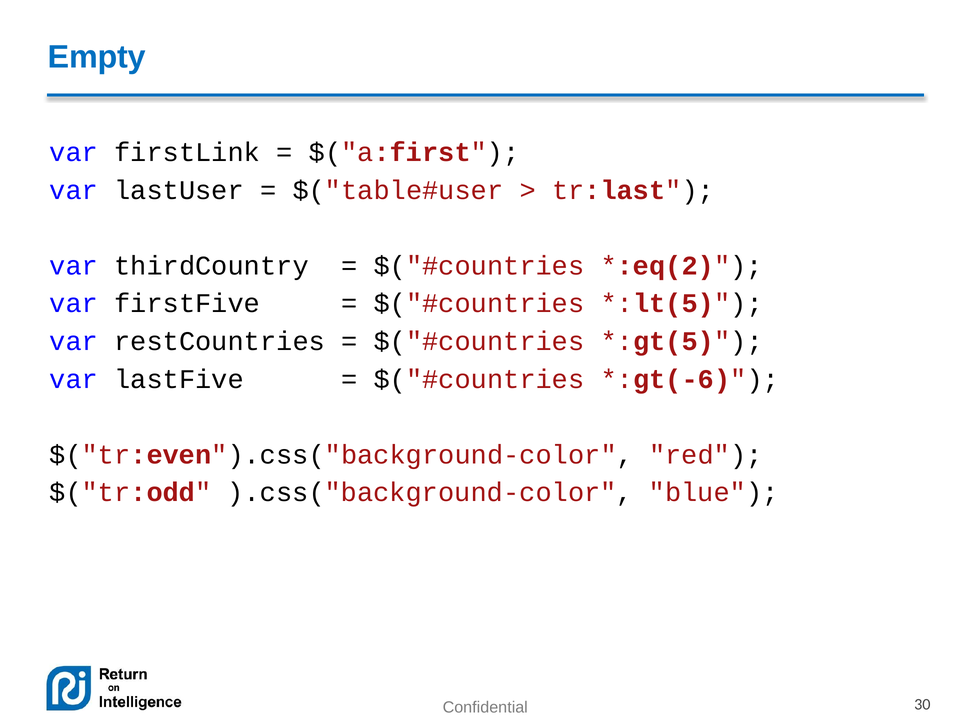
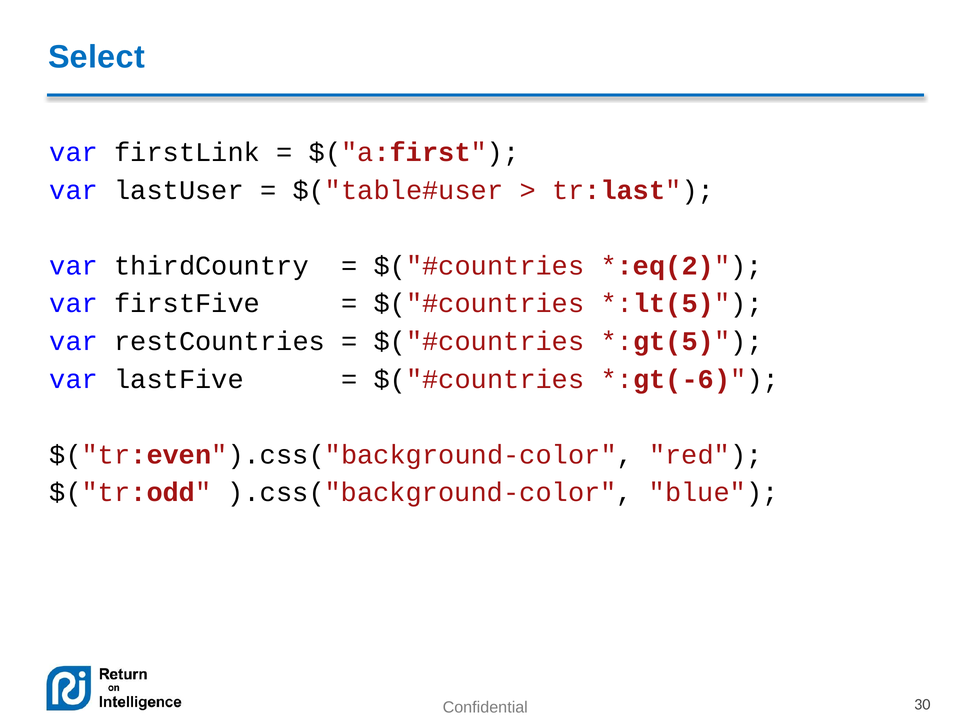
Empty: Empty -> Select (96, 57)
